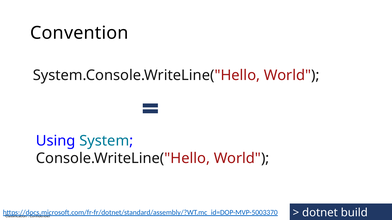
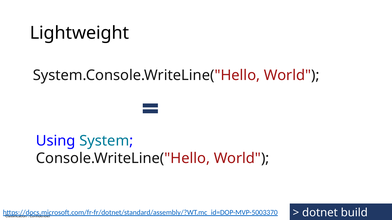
Convention: Convention -> Lightweight (79, 33)
